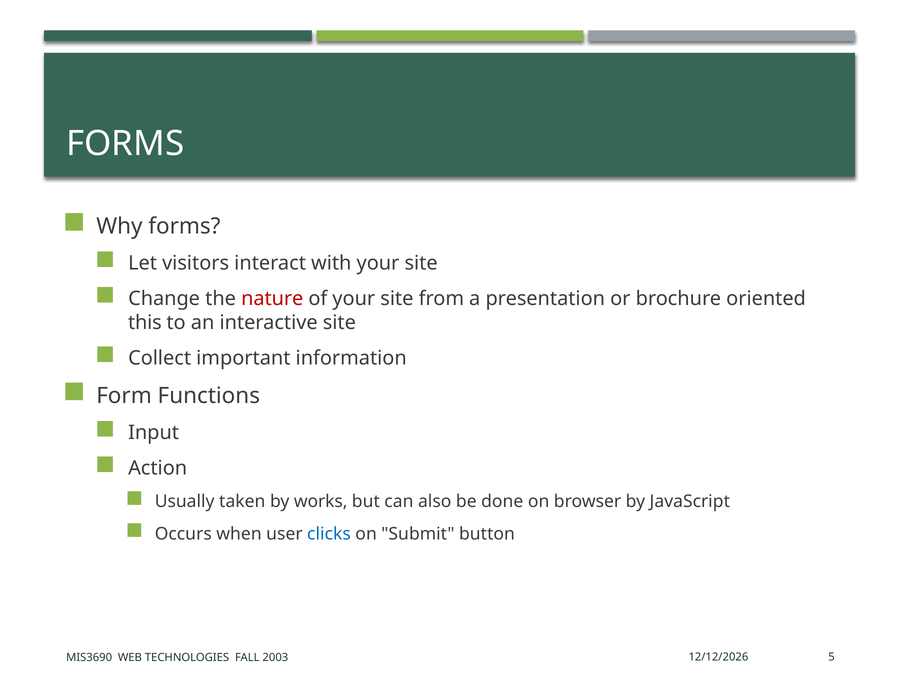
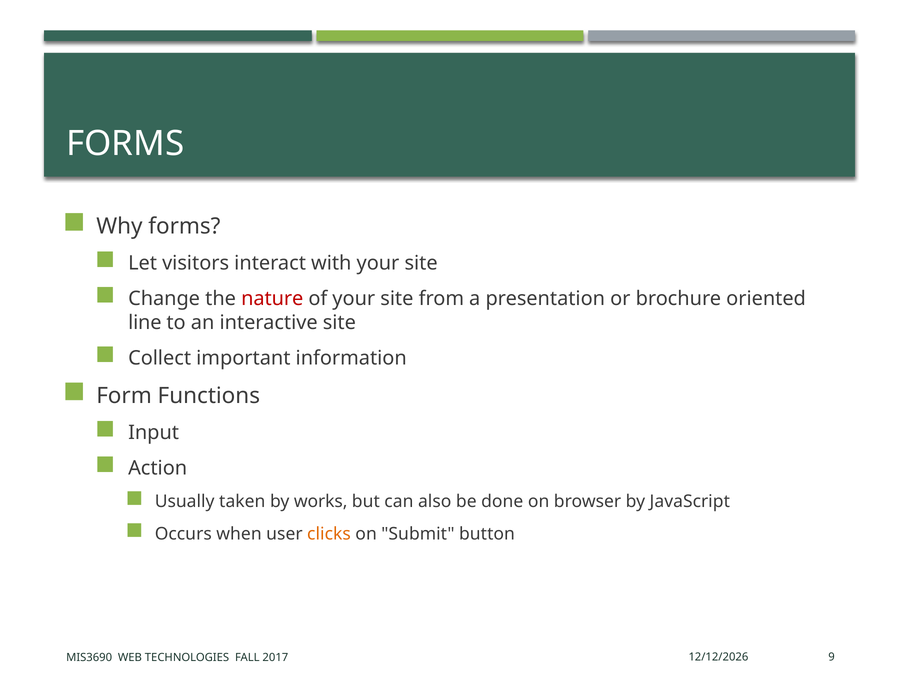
this: this -> line (145, 323)
clicks colour: blue -> orange (329, 534)
5: 5 -> 9 (832, 657)
2003: 2003 -> 2017 (275, 658)
